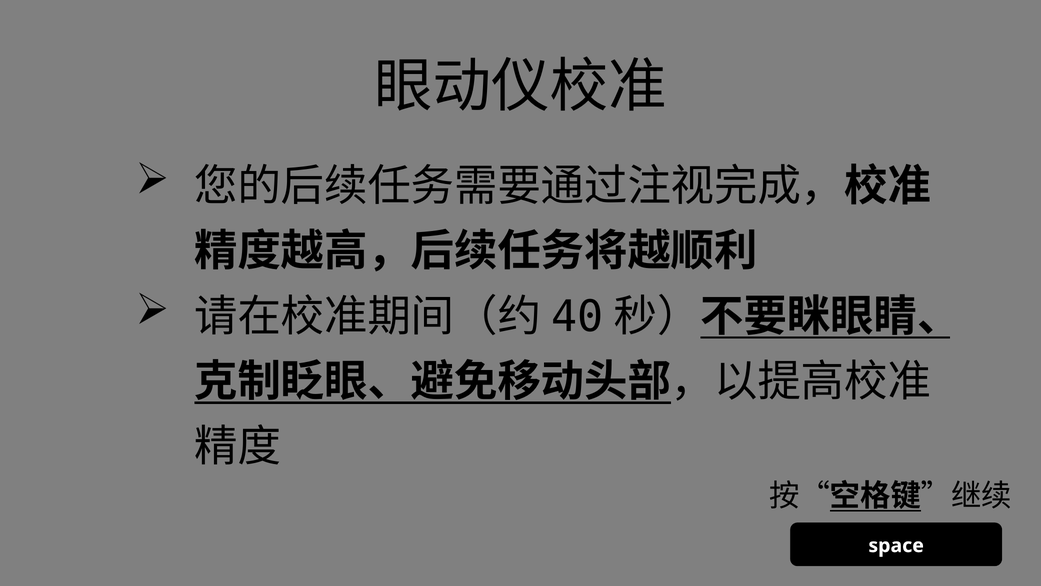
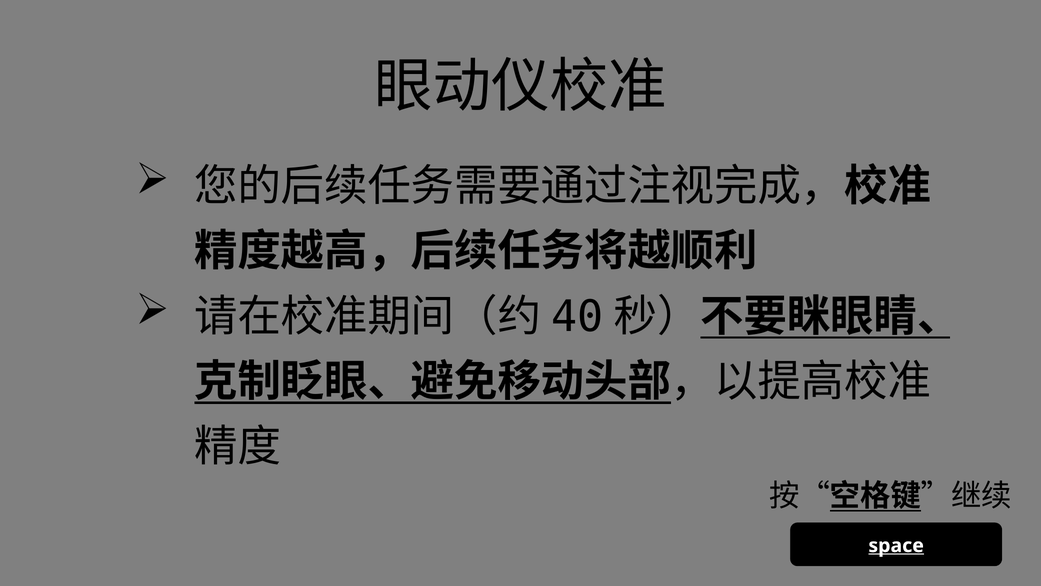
space underline: none -> present (896, 545)
